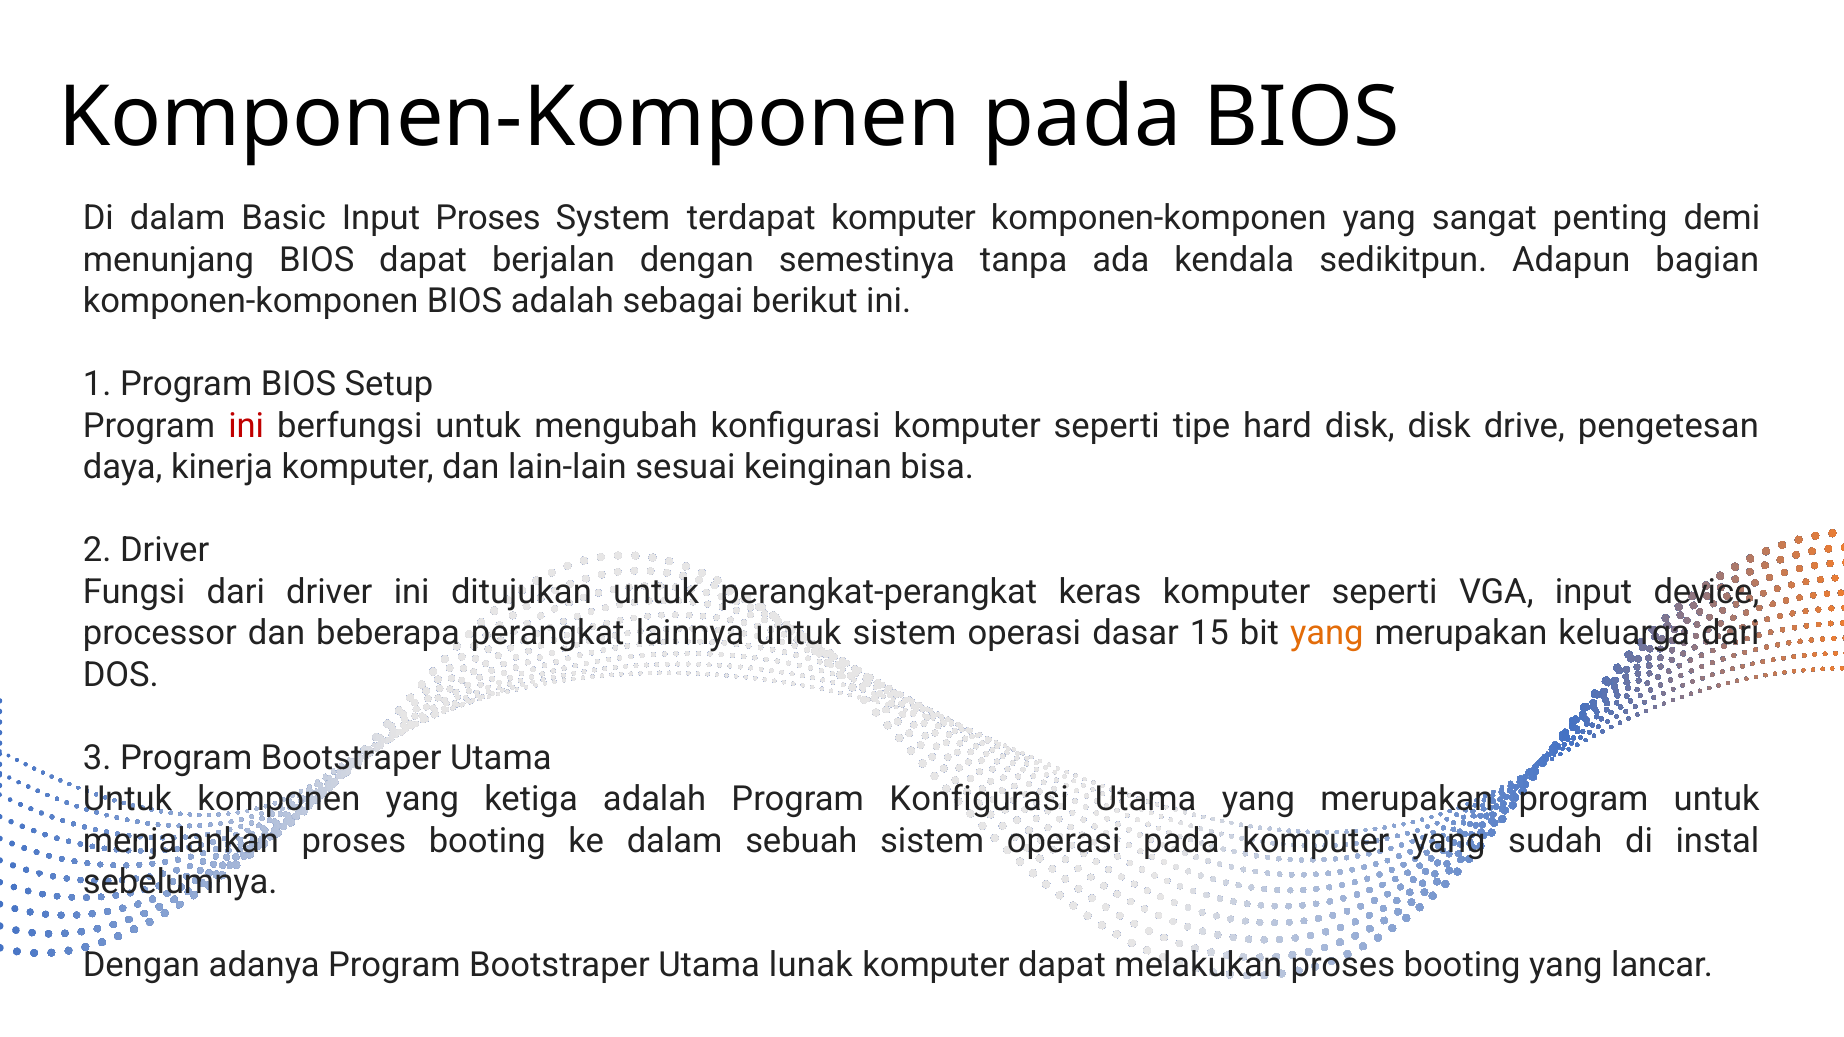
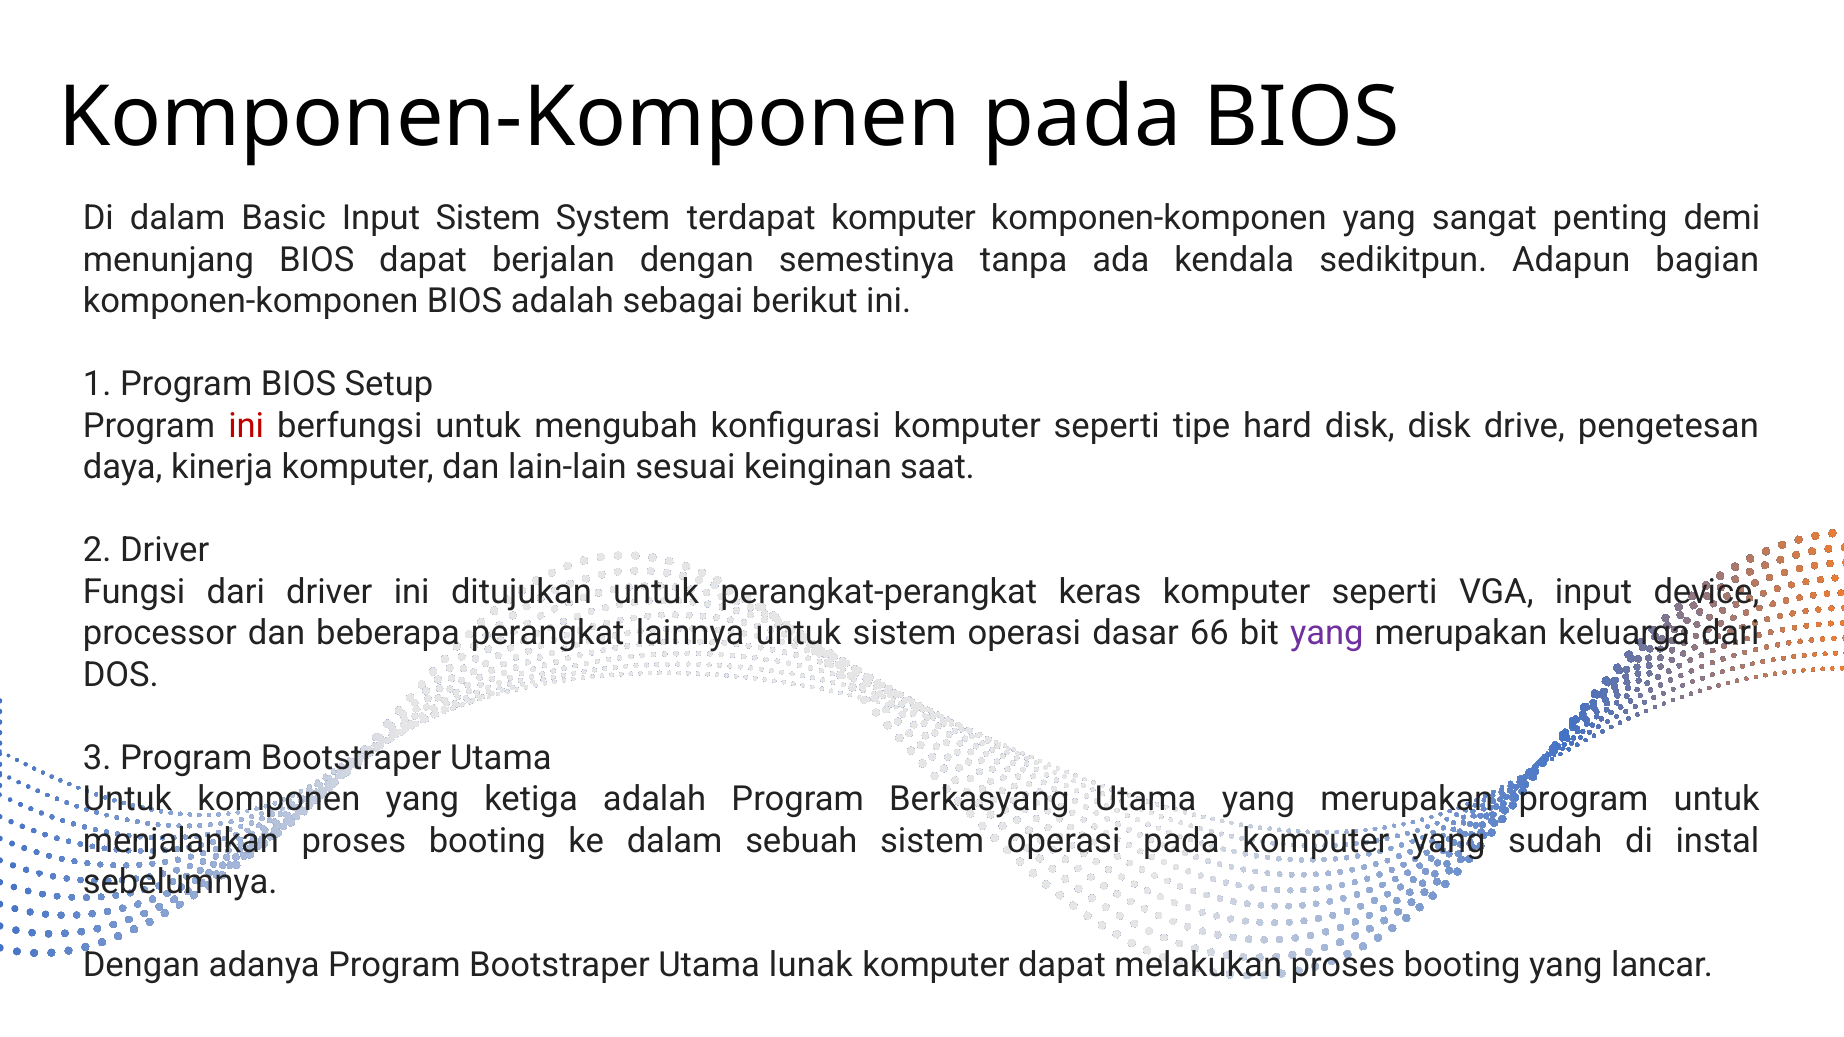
Input Proses: Proses -> Sistem (488, 219)
bisa: bisa -> saat (937, 468)
15: 15 -> 66 (1209, 633)
yang colour: orange -> purple (1327, 633)
Program Konfigurasi: Konfigurasi -> Berkasyang (979, 799)
